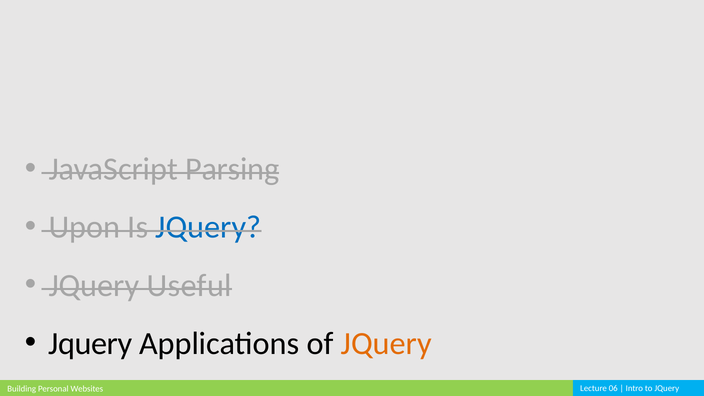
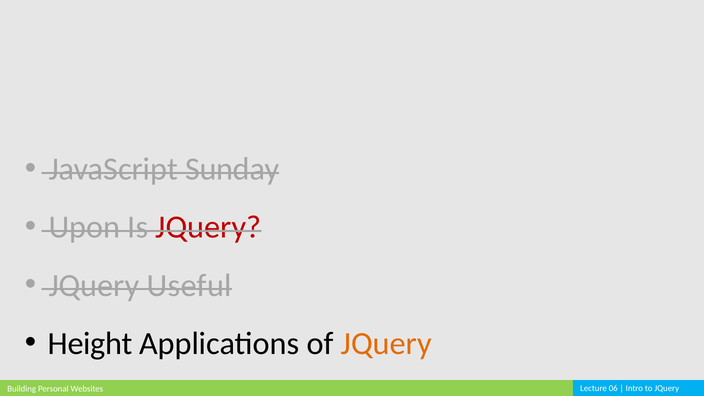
Parsing: Parsing -> Sunday (232, 169)
JQuery colour: blue -> red (208, 227)
Jquery: Jquery -> Height (90, 343)
